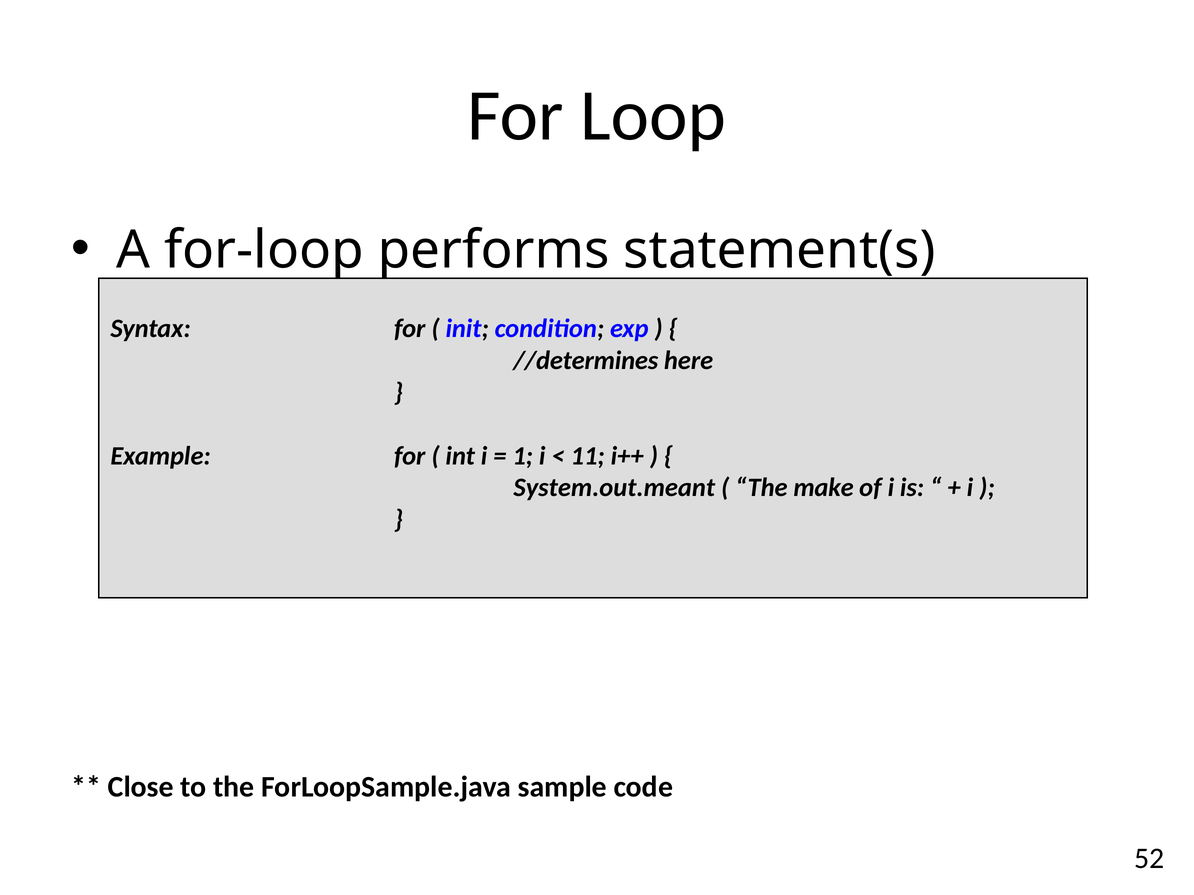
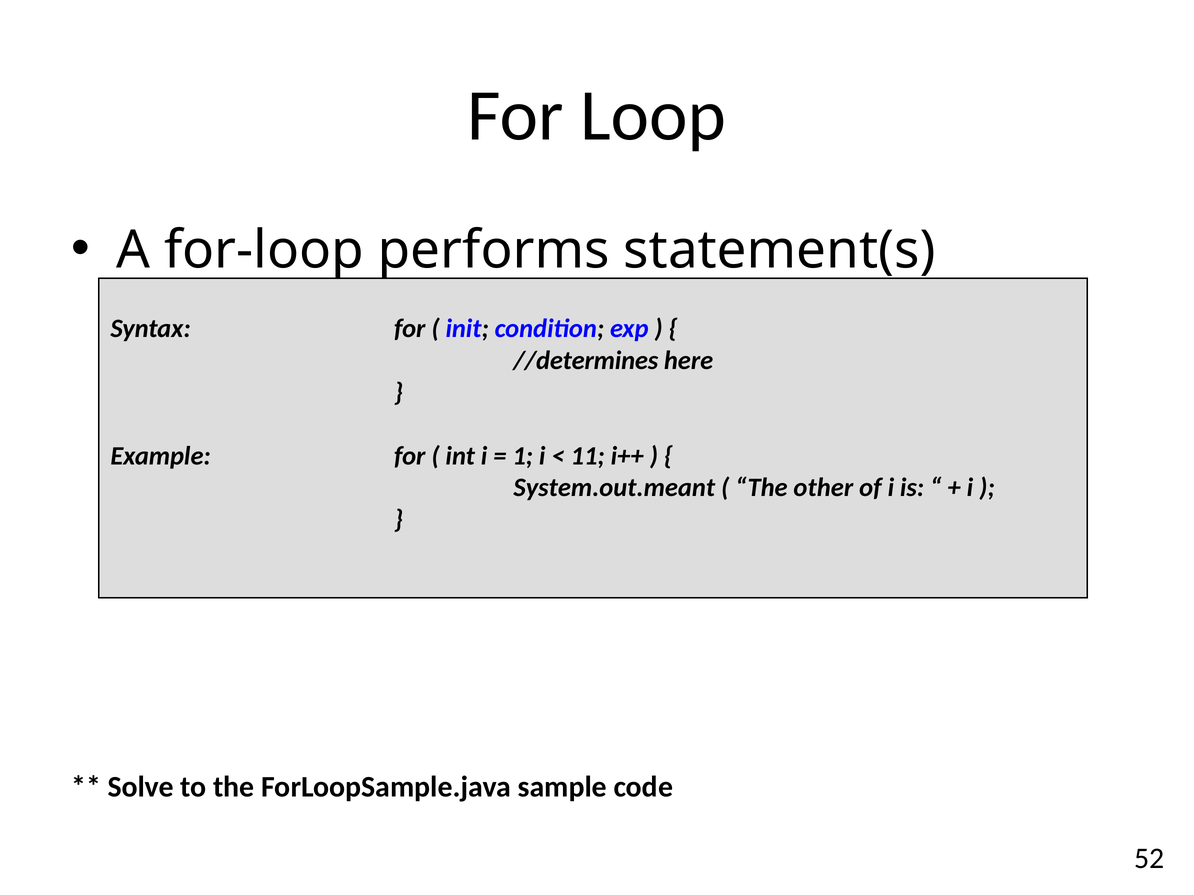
make: make -> other (823, 488)
Close: Close -> Solve (141, 787)
